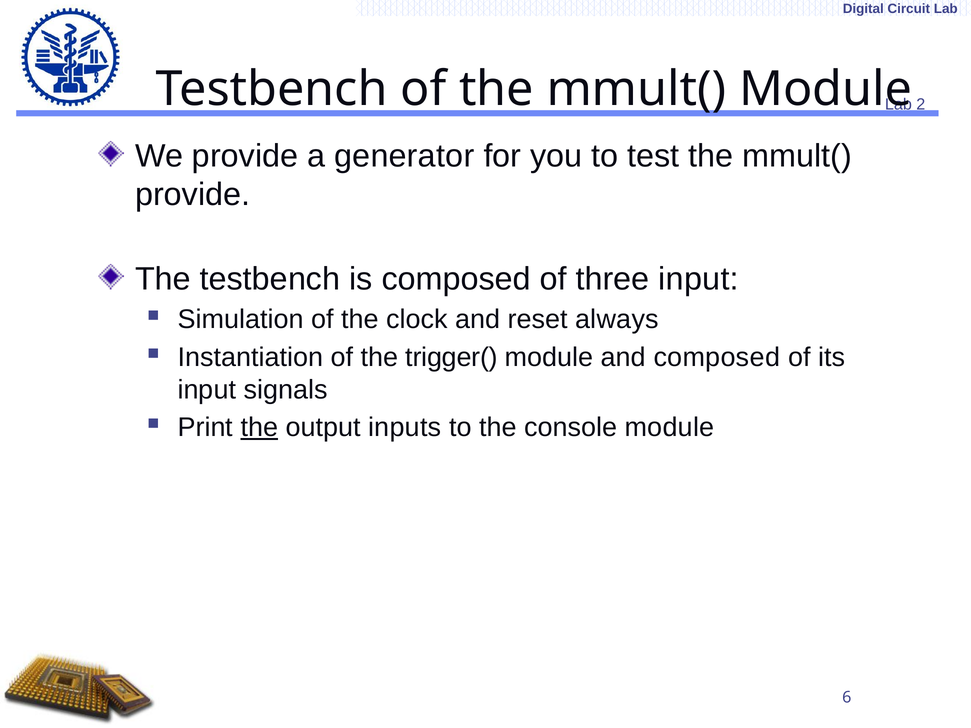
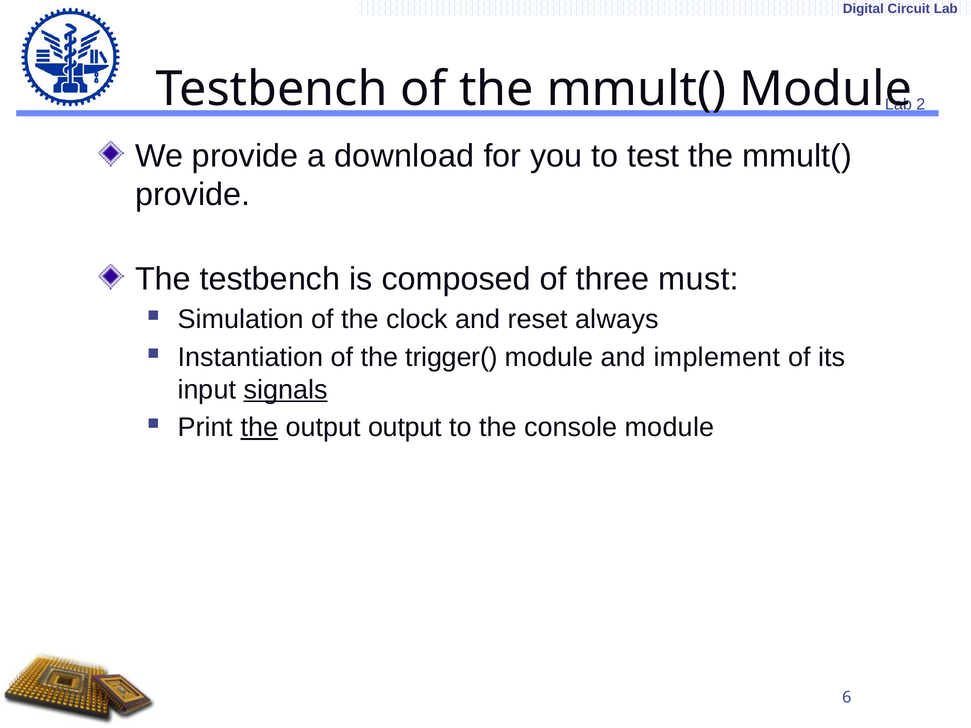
generator: generator -> download (404, 156)
three input: input -> must (699, 279)
and composed: composed -> implement (717, 357)
signals underline: none -> present (286, 390)
output inputs: inputs -> output (405, 428)
